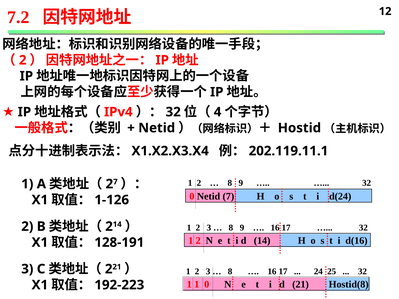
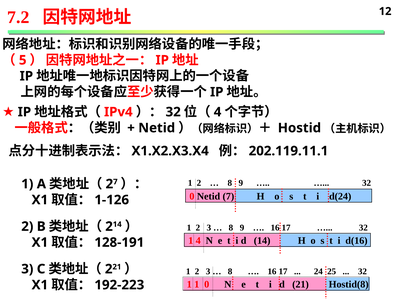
2: 2 -> 5 (23, 60)
2: 2 -> 4 (198, 241)
